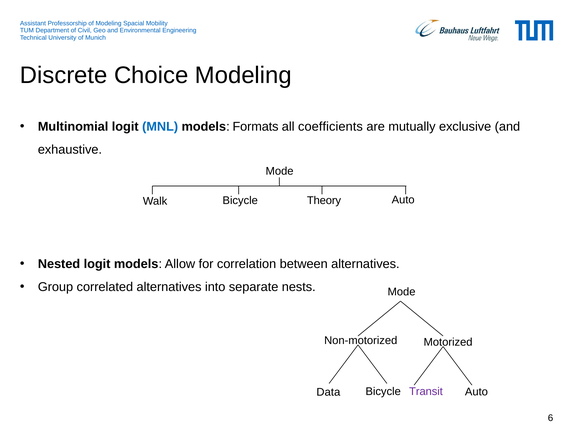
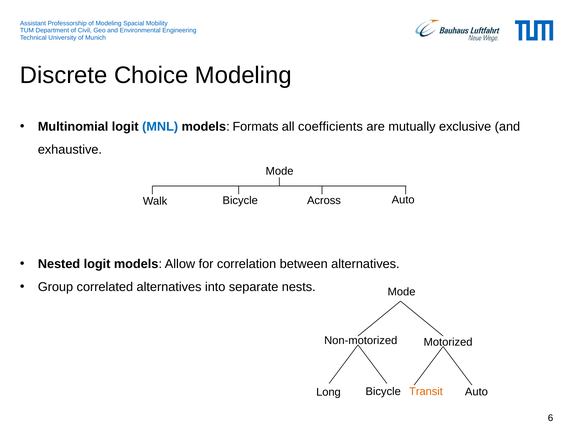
Theory: Theory -> Across (324, 200)
Transit colour: purple -> orange (426, 391)
Data: Data -> Long (328, 392)
